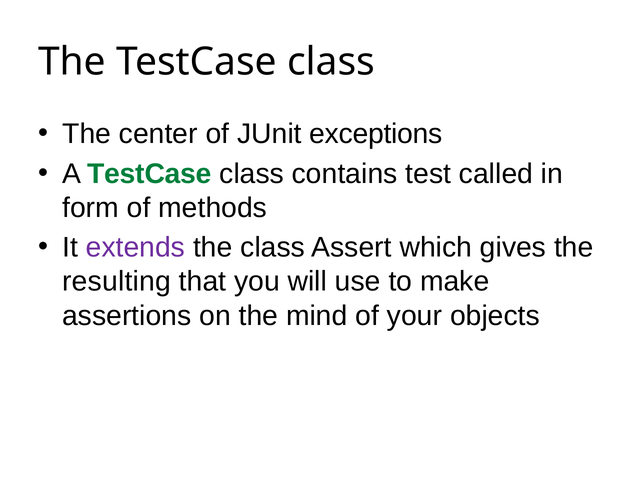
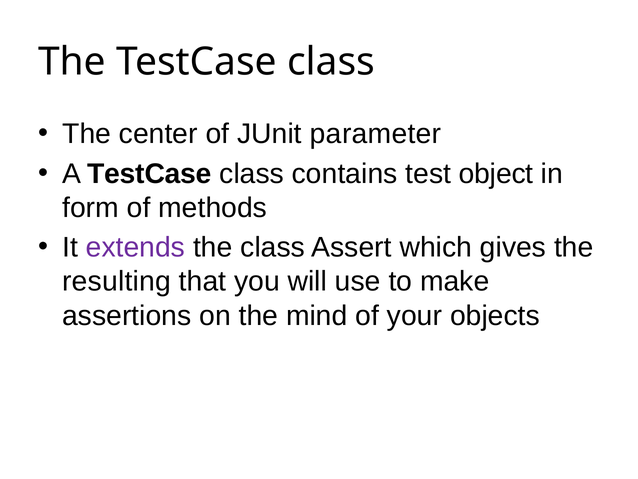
exceptions: exceptions -> parameter (376, 134)
TestCase colour: green -> black (150, 174)
called: called -> object (496, 174)
